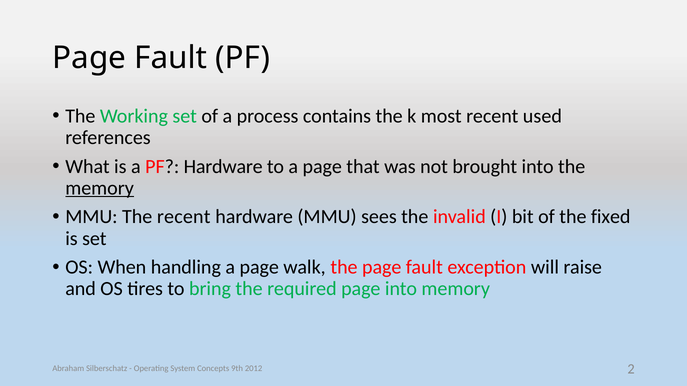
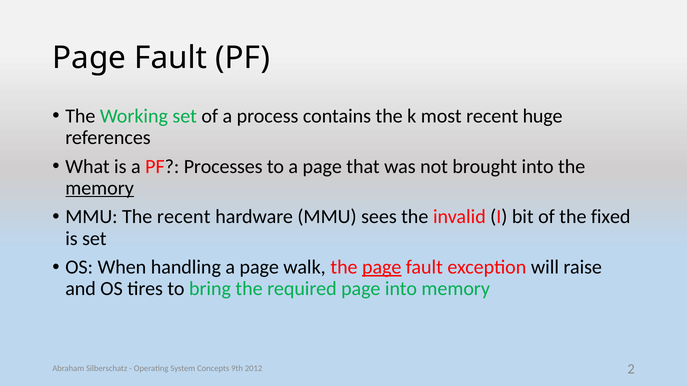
used: used -> huge (543, 116)
PF Hardware: Hardware -> Processes (223, 167)
page underline: none -> present (382, 268)
